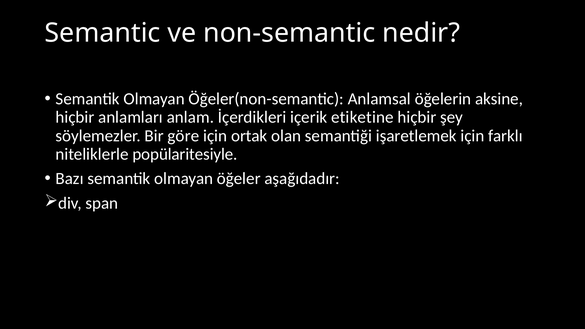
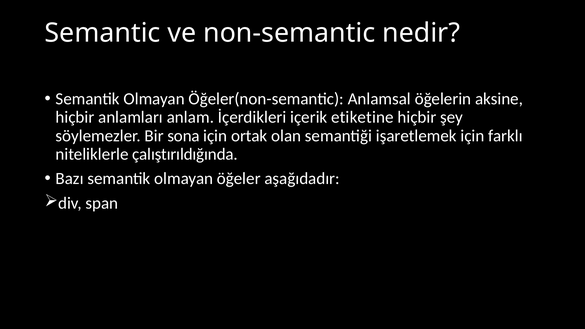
göre: göre -> sona (184, 136)
popülaritesiyle: popülaritesiyle -> çalıştırıldığında (185, 154)
